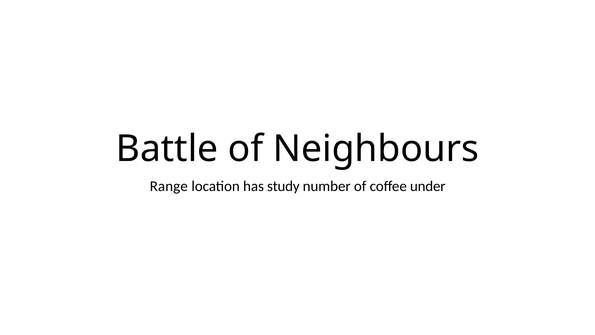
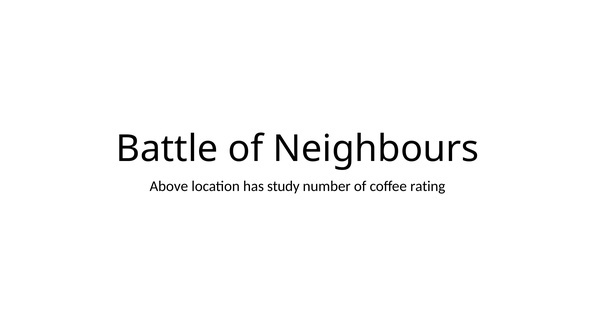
Range: Range -> Above (169, 186)
under: under -> rating (428, 186)
